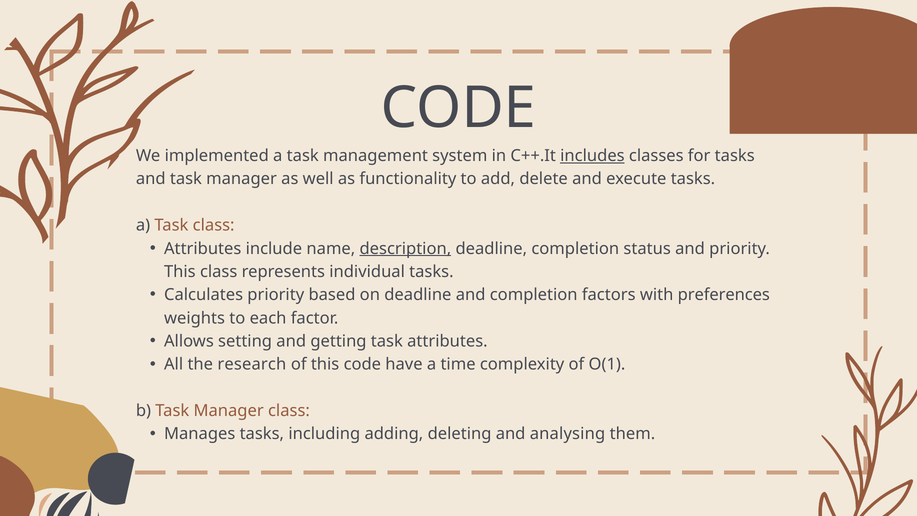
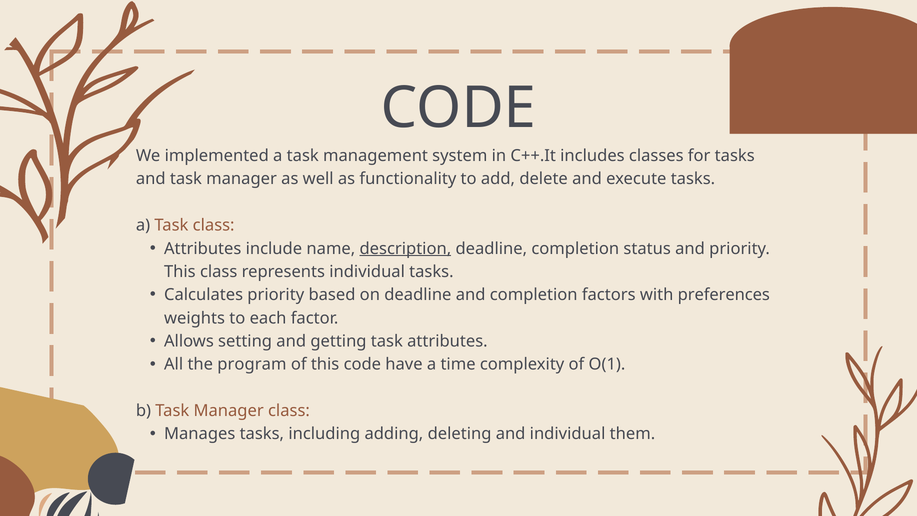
includes underline: present -> none (592, 156)
research: research -> program (252, 364)
and analysing: analysing -> individual (568, 434)
